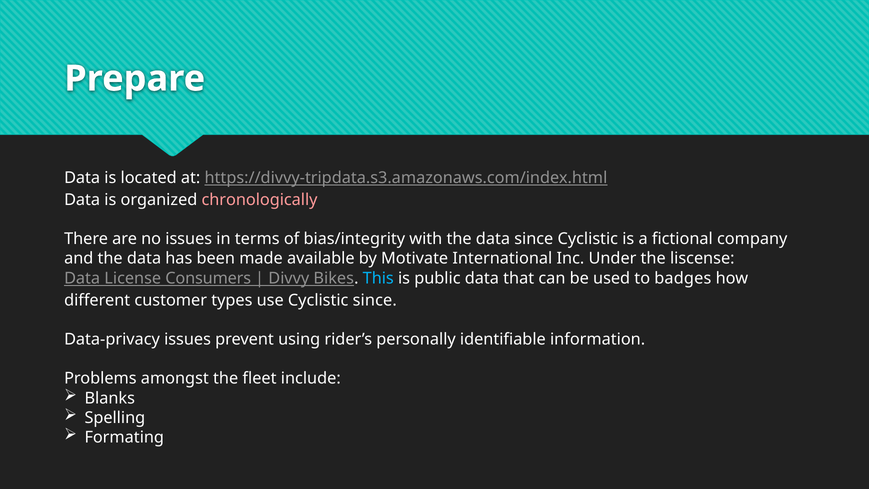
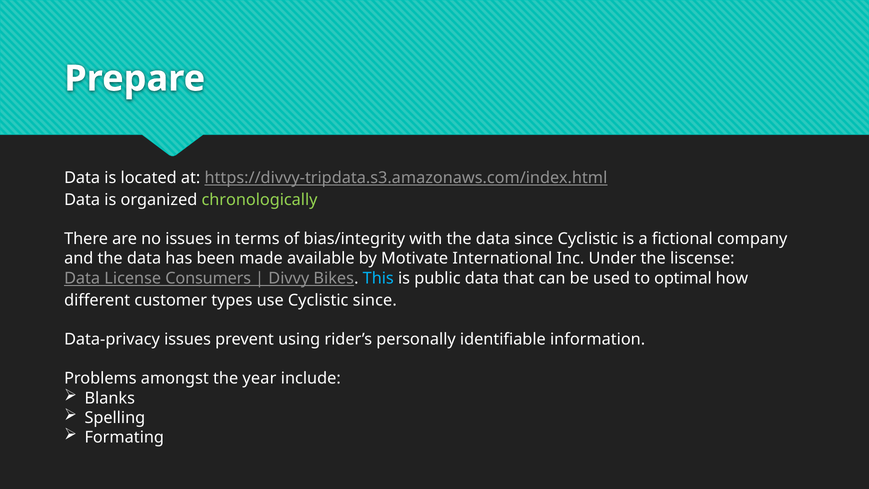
chronologically colour: pink -> light green (260, 200)
badges: badges -> optimal (683, 278)
fleet: fleet -> year (259, 378)
